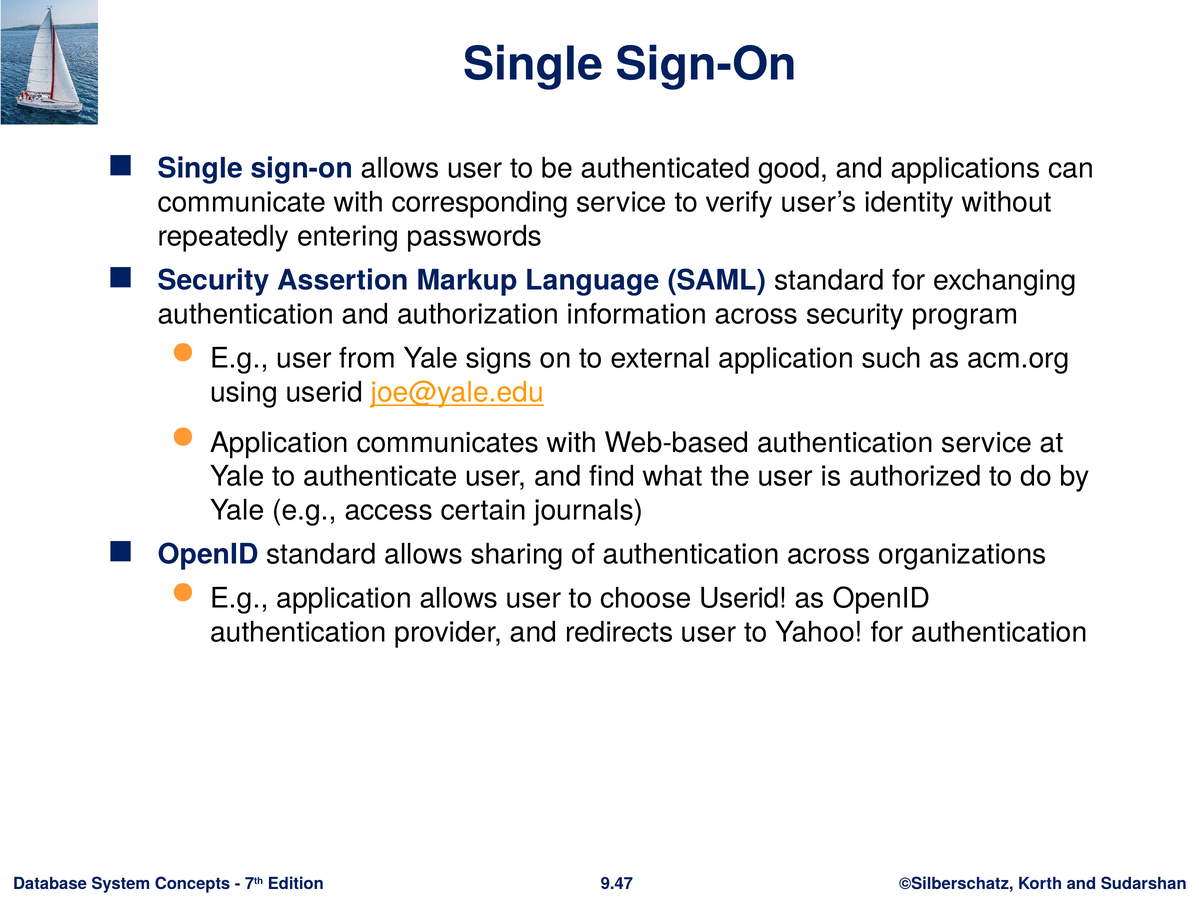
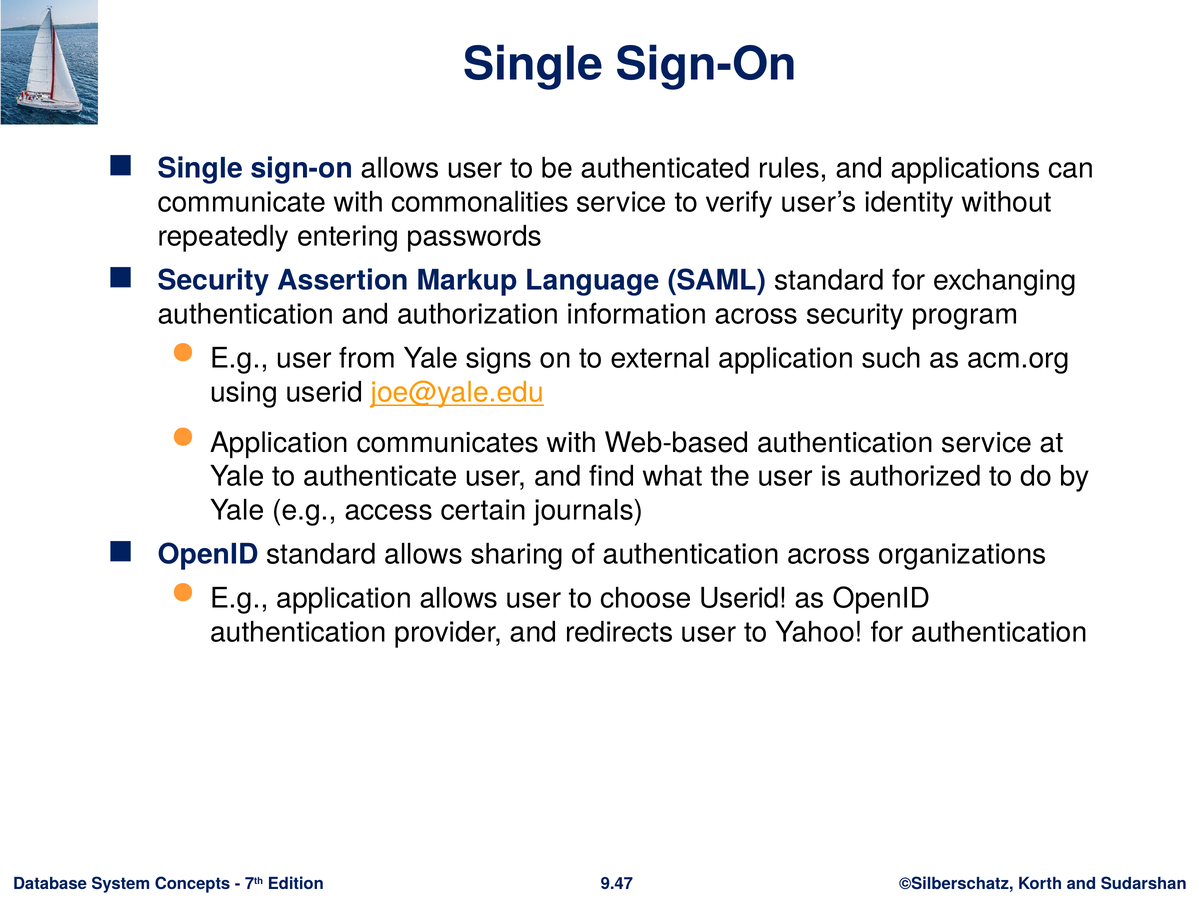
good: good -> rules (793, 169)
corresponding: corresponding -> commonalities (480, 203)
